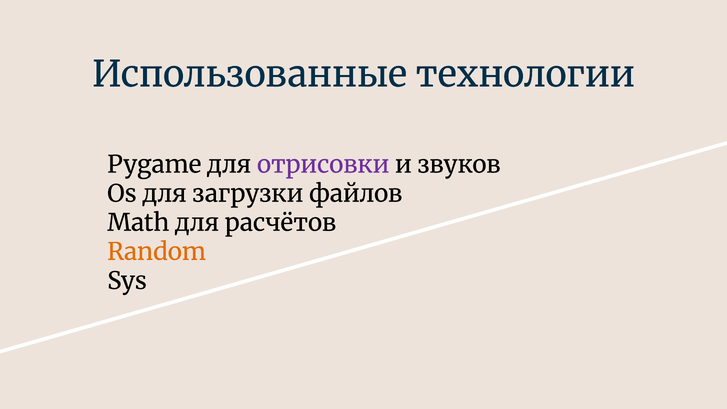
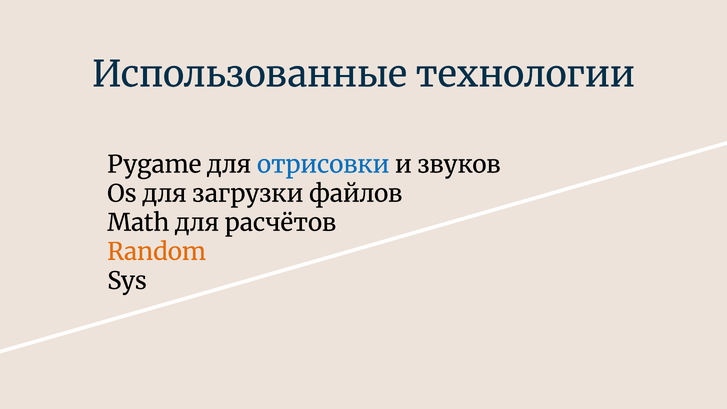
отрисовки colour: purple -> blue (323, 165)
